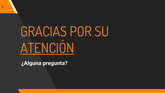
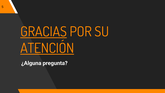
GRACIAS underline: none -> present (44, 32)
